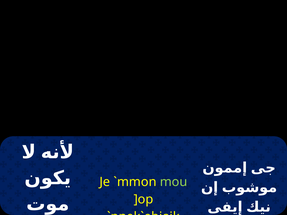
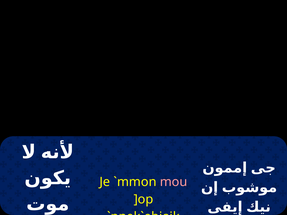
mou colour: light green -> pink (174, 182)
